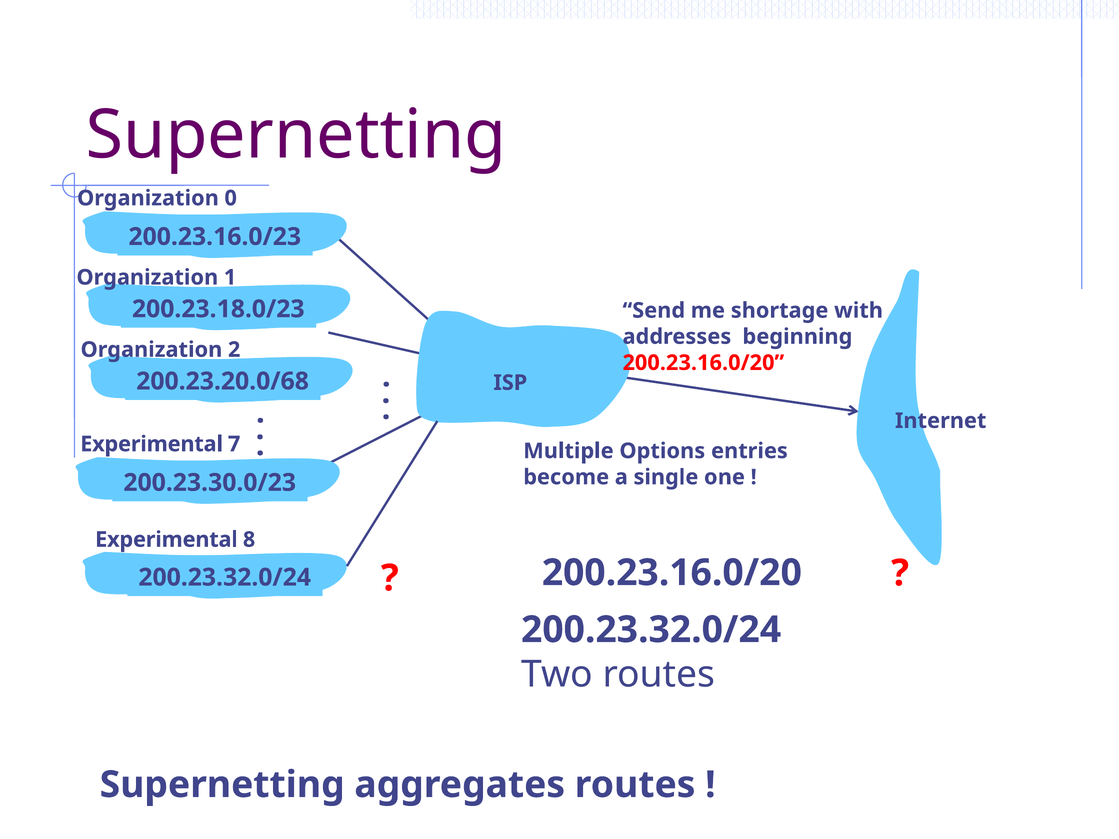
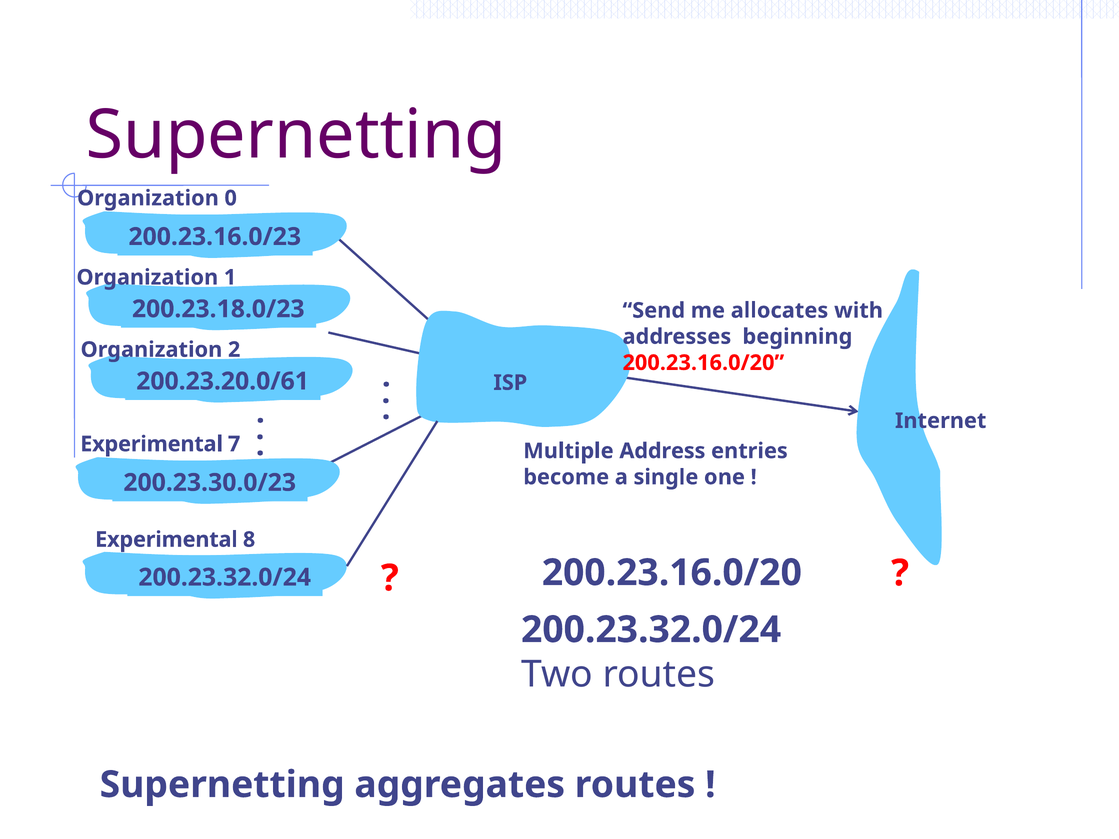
shortage: shortage -> allocates (780, 311)
200.23.20.0/68: 200.23.20.0/68 -> 200.23.20.0/61 (223, 381)
Options: Options -> Address (662, 451)
